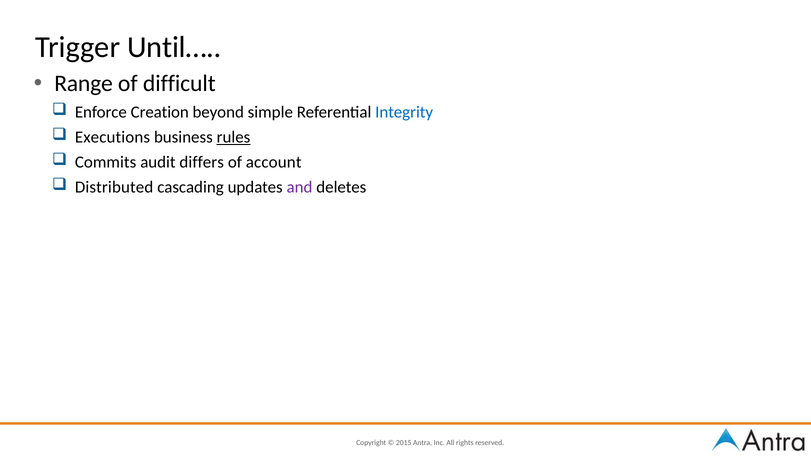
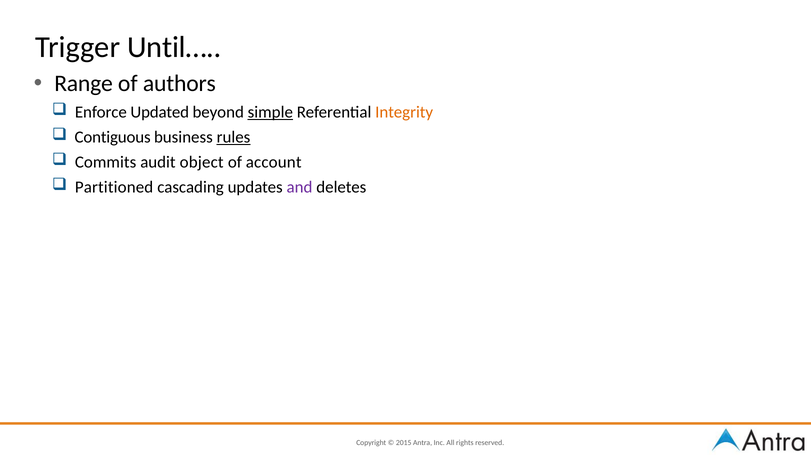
difficult: difficult -> authors (179, 83)
Creation: Creation -> Updated (160, 112)
simple underline: none -> present (270, 112)
Integrity colour: blue -> orange (404, 112)
Executions: Executions -> Contiguous (113, 137)
differs: differs -> object (202, 162)
Distributed: Distributed -> Partitioned (114, 187)
